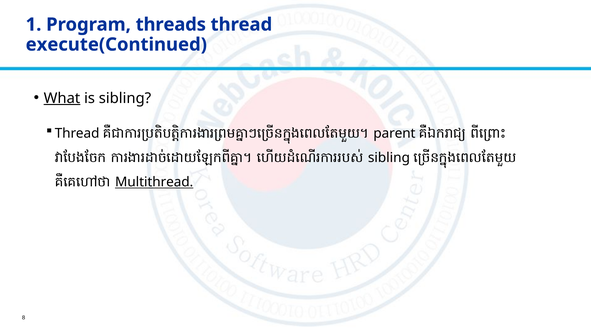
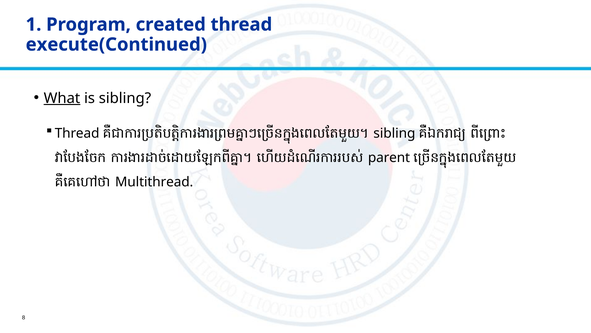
threads: threads -> created (171, 24)
parent: parent -> sibling (394, 133)
sibling: sibling -> parent (389, 157)
Multithread underline: present -> none (154, 182)
